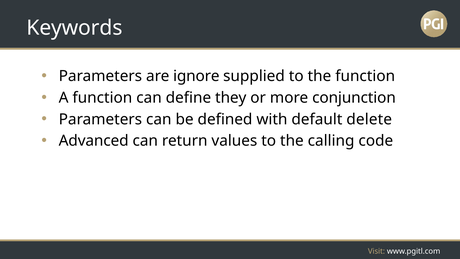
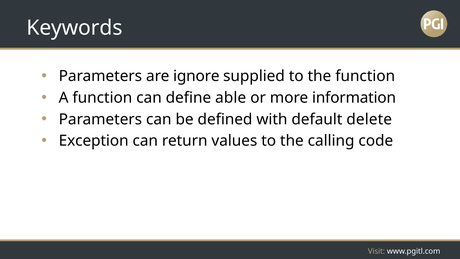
they: they -> able (231, 98)
conjunction: conjunction -> information (354, 98)
Advanced: Advanced -> Exception (94, 141)
